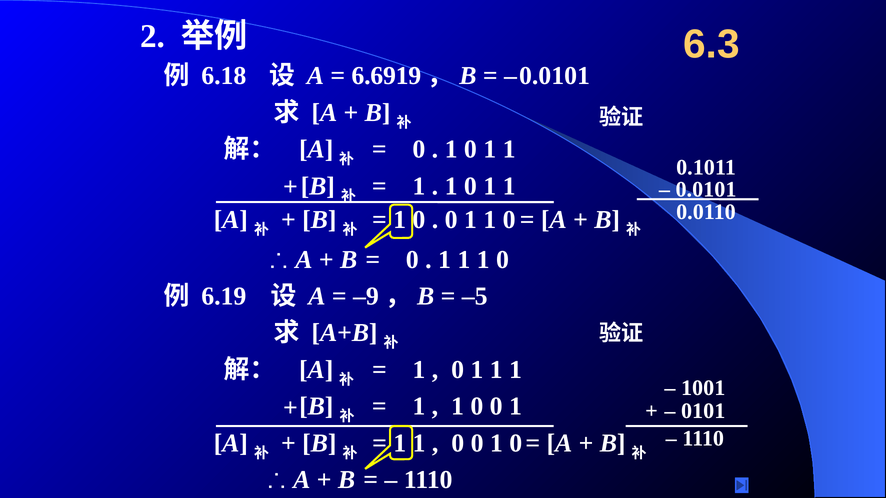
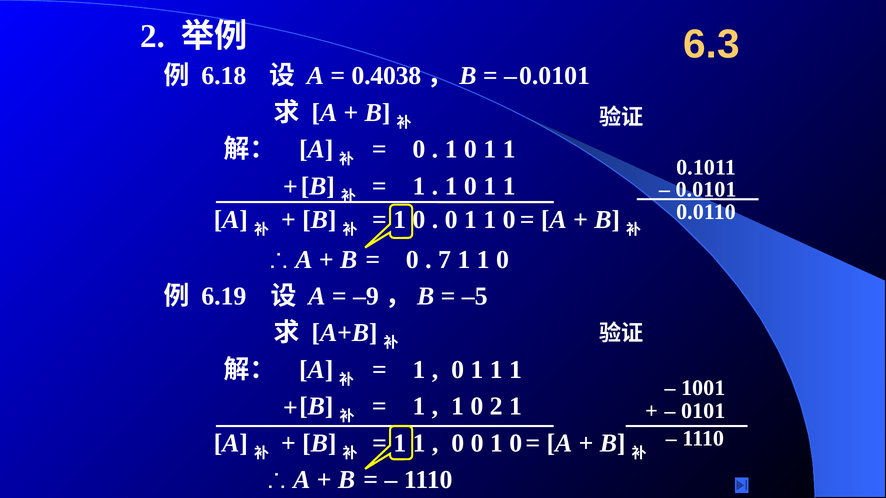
6.6919: 6.6919 -> 0.4038 (386, 76)
1: 1 -> 7 (445, 260)
1 0 0: 0 -> 2 (496, 407)
